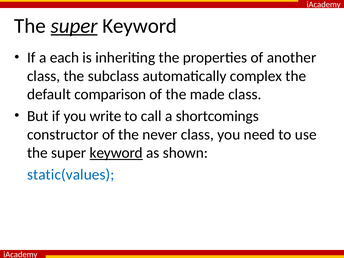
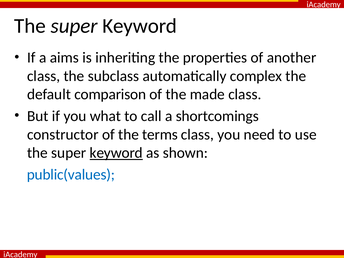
super underline: present -> none (74, 26)
each: each -> aims (64, 58)
write: write -> what (105, 116)
never: never -> terms (160, 135)
static(values: static(values -> public(values (71, 175)
